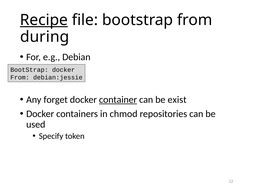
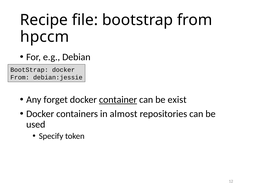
Recipe underline: present -> none (44, 20)
during: during -> hpccm (45, 37)
chmod: chmod -> almost (124, 114)
